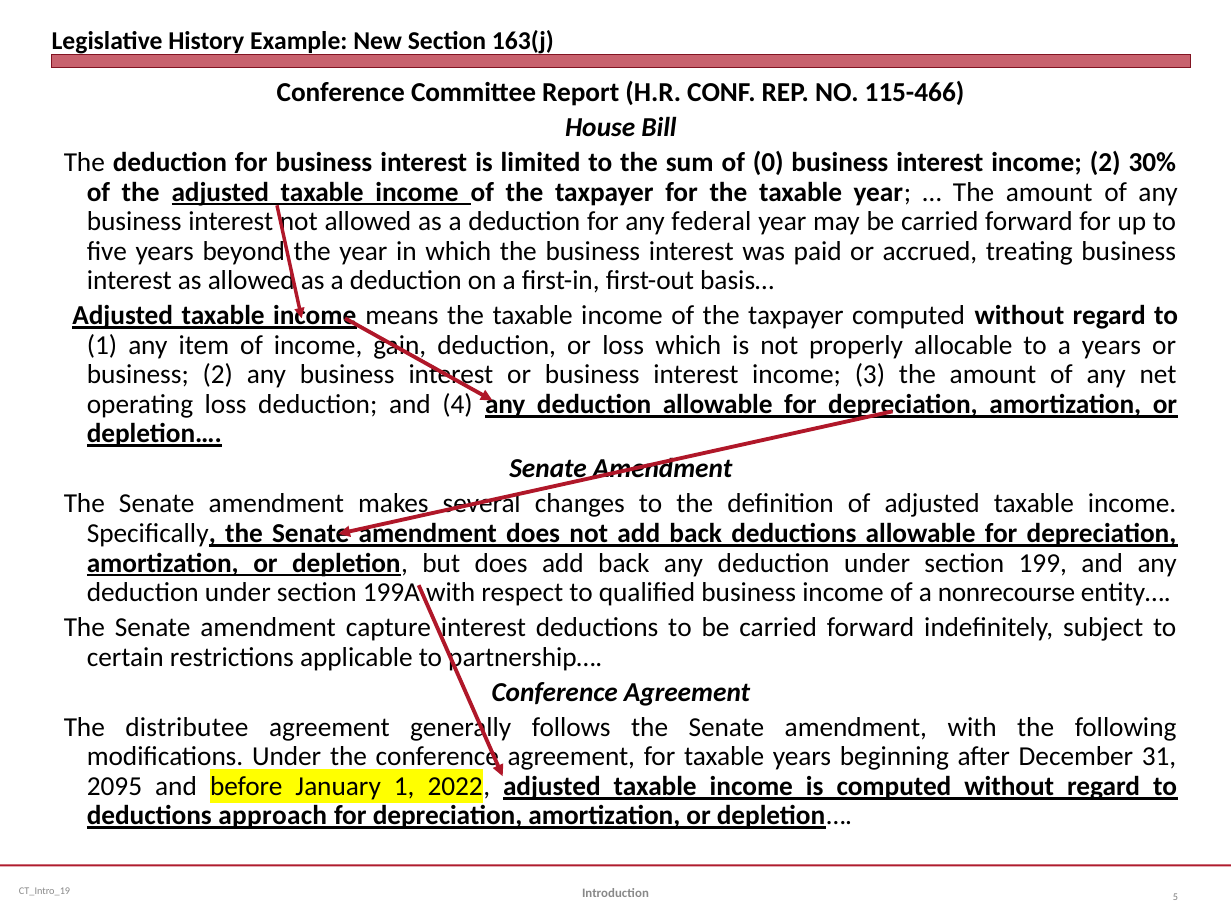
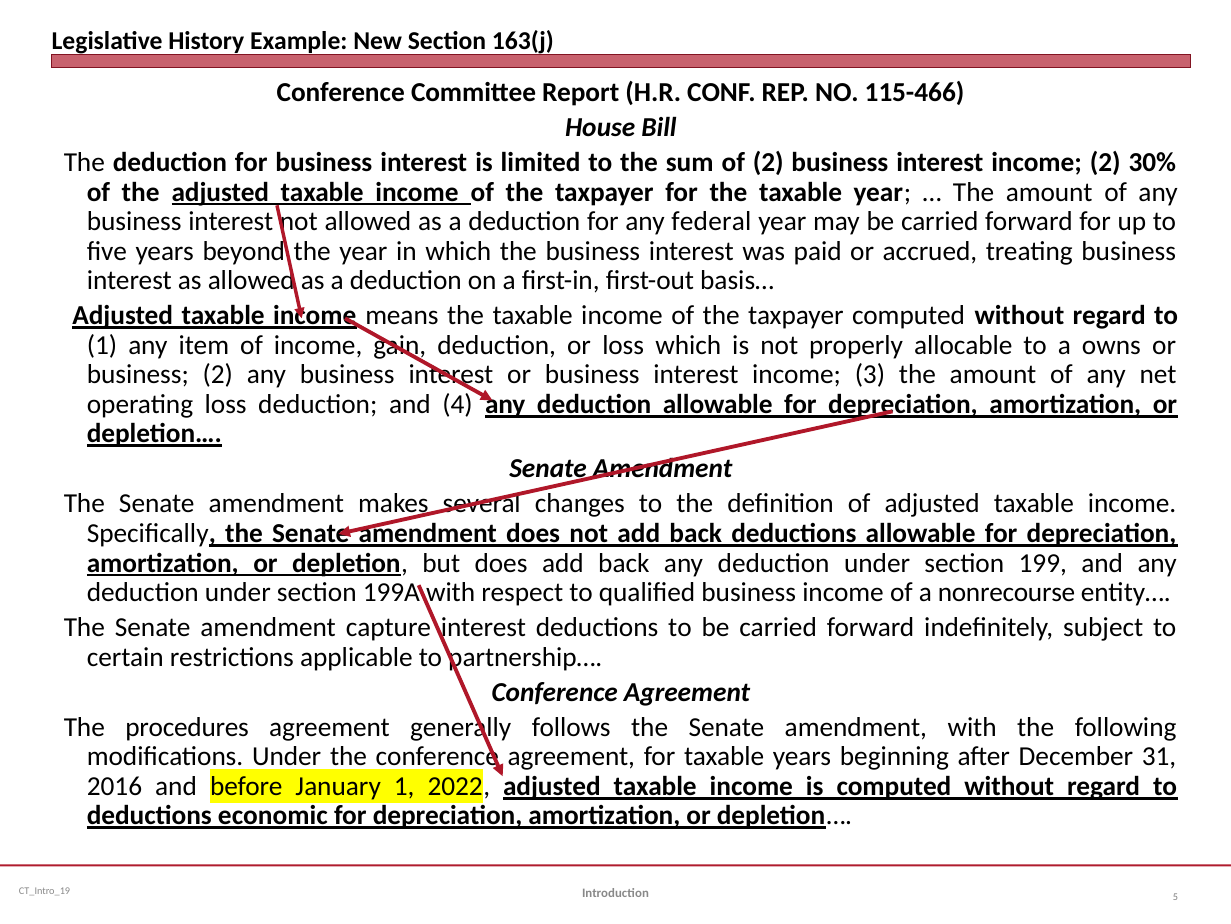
of 0: 0 -> 2 (768, 162)
a years: years -> owns (1111, 345)
distributee: distributee -> procedures (187, 727)
2095: 2095 -> 2016 (115, 786)
approach: approach -> economic (273, 815)
